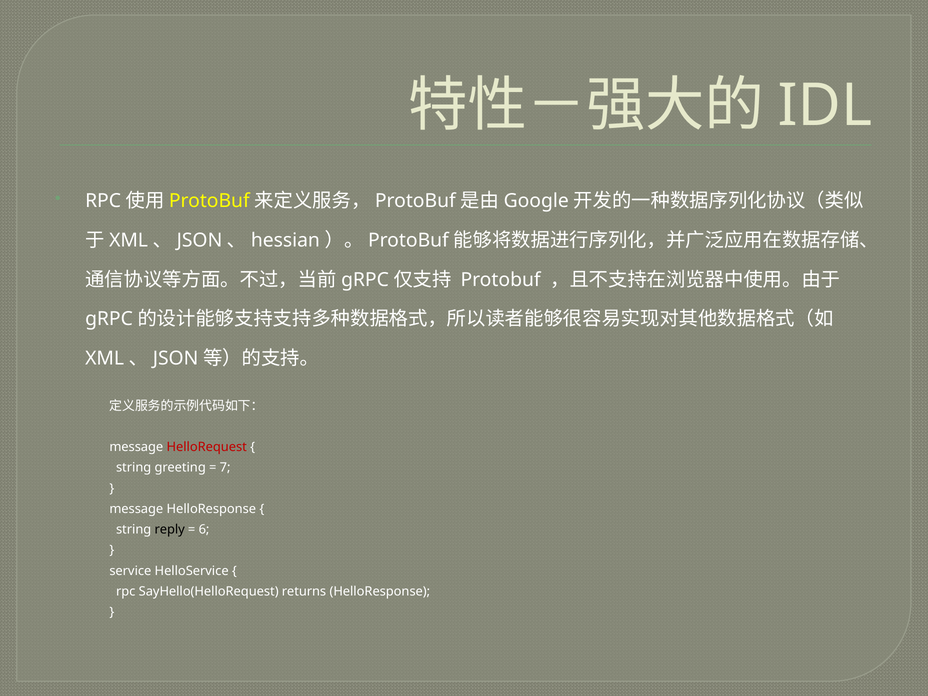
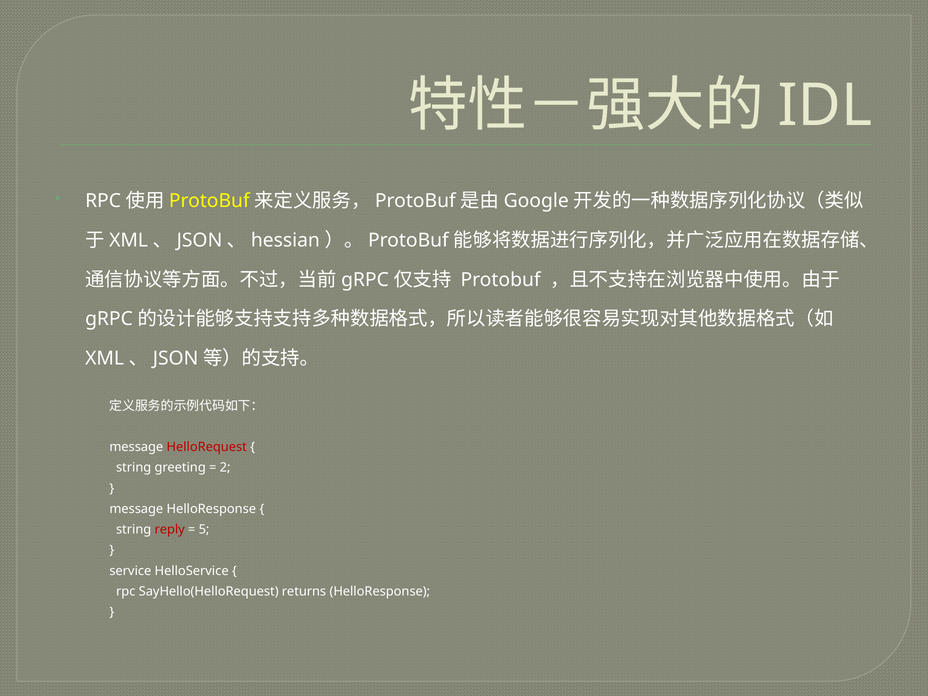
7: 7 -> 2 (225, 468)
reply colour: black -> red (170, 530)
6: 6 -> 5 (204, 530)
